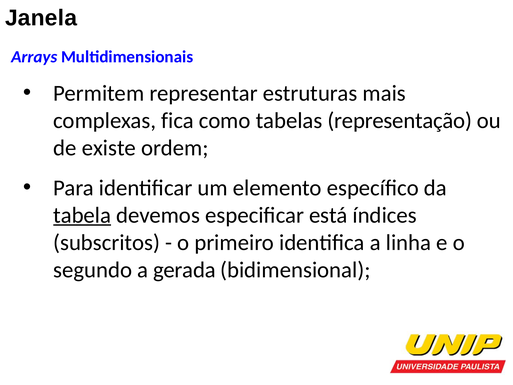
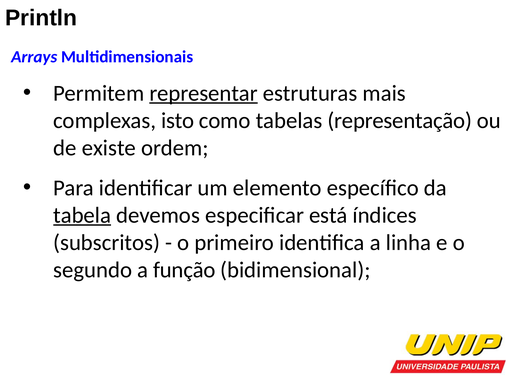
Janela: Janela -> Println (41, 18)
representar underline: none -> present (204, 93)
fica: fica -> isto (178, 120)
gerada: gerada -> função (184, 270)
